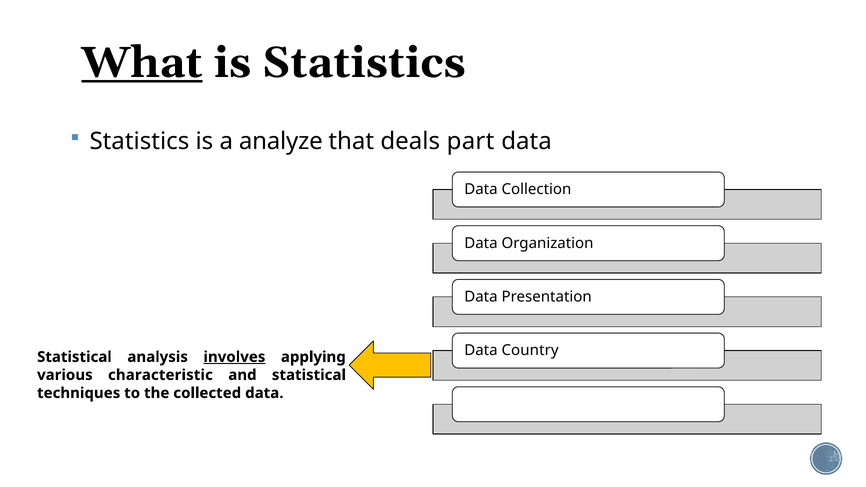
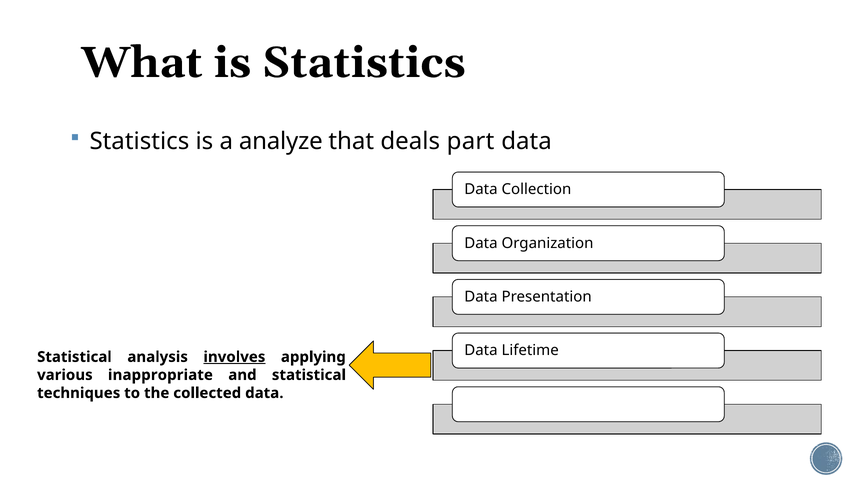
What underline: present -> none (142, 63)
Country: Country -> Lifetime (530, 351)
characteristic: characteristic -> inappropriate (160, 375)
